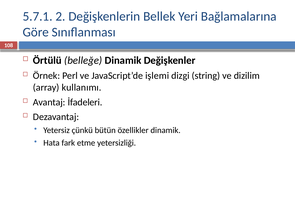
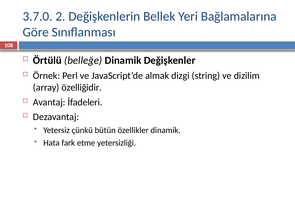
5.7.1: 5.7.1 -> 3.7.0 (38, 16)
işlemi: işlemi -> almak (157, 75)
kullanımı: kullanımı -> özelliğidir (82, 87)
